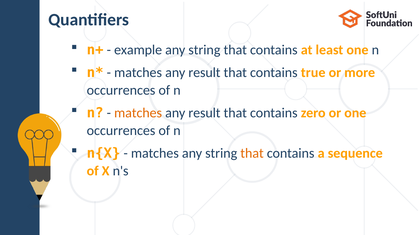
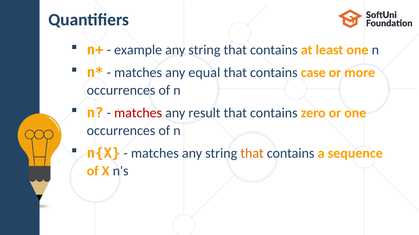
result: result -> equal (204, 73)
true: true -> case (313, 73)
matches colour: orange -> red (138, 113)
